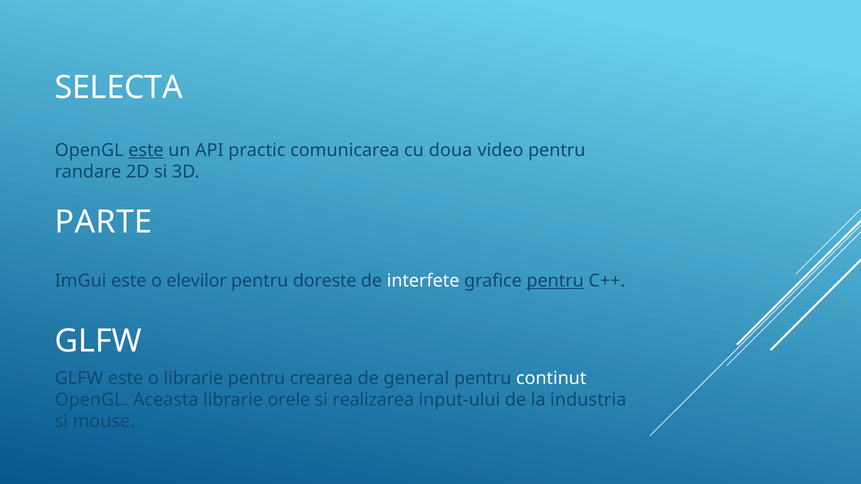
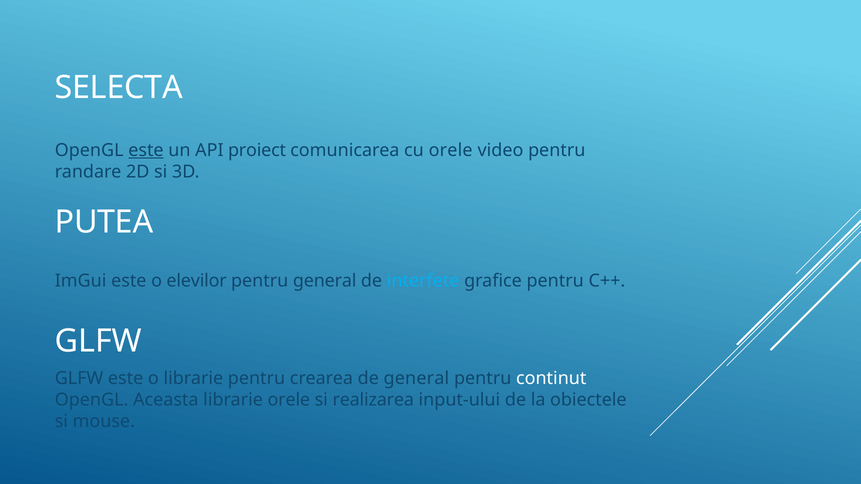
practic: practic -> proiect (257, 151)
cu doua: doua -> orele (451, 151)
PARTE: PARTE -> PUTEA (104, 222)
pentru doreste: doreste -> general (325, 281)
interfete colour: white -> light blue (423, 281)
pentru underline: present -> none (555, 281)
industria: industria -> obiectele (588, 400)
